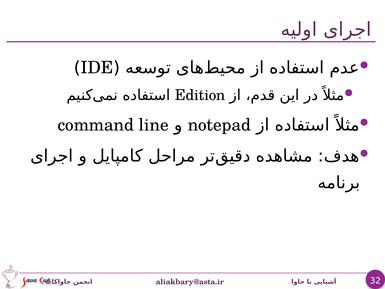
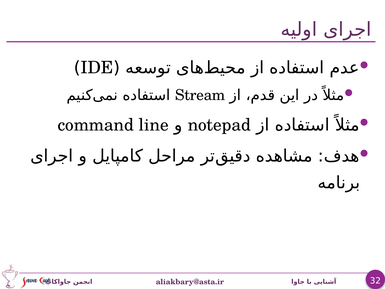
Edition: Edition -> Stream (200, 95)
